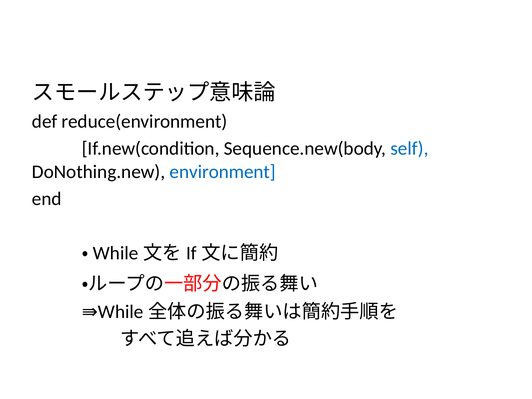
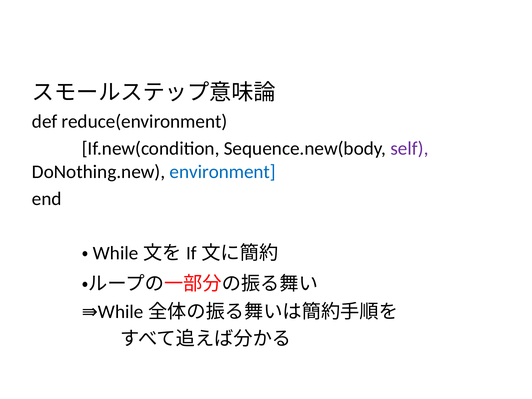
self colour: blue -> purple (409, 149)
